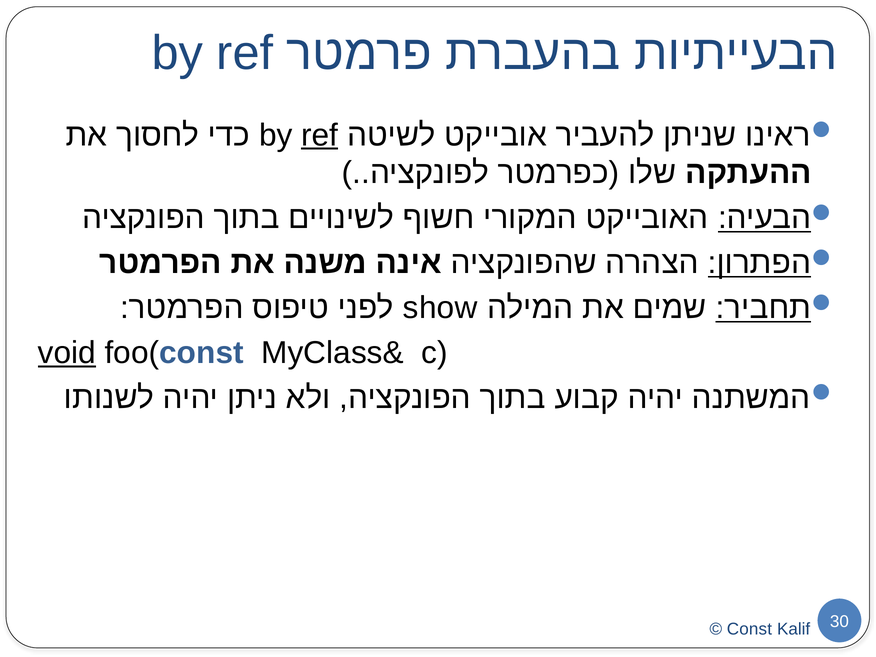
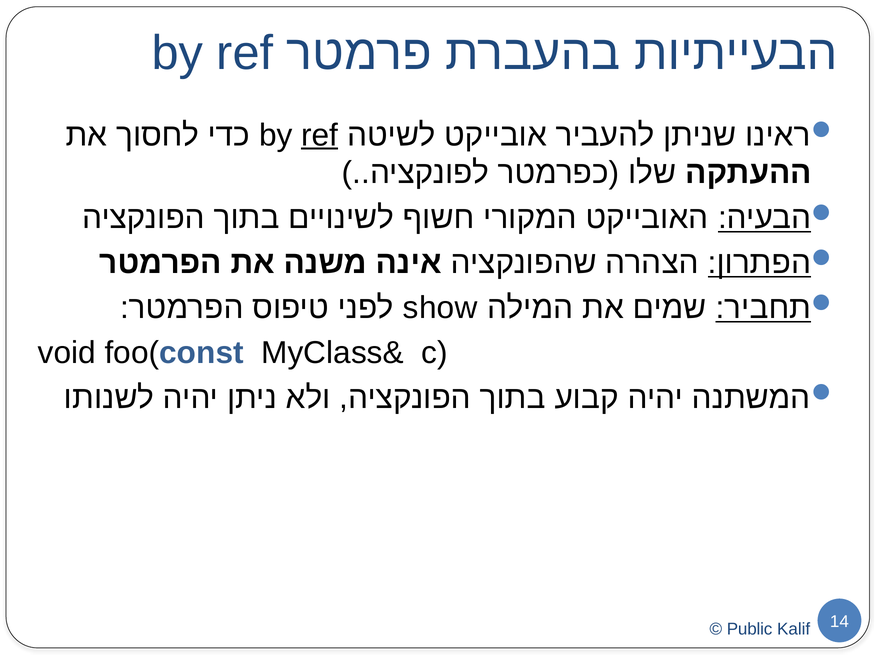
void underline: present -> none (67, 353)
Const: Const -> Public (750, 629)
30: 30 -> 14 (839, 622)
